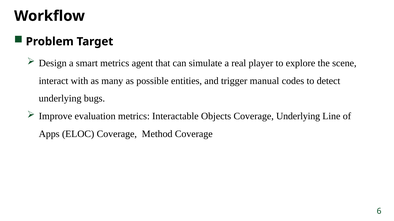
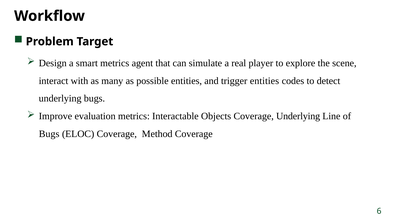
trigger manual: manual -> entities (264, 81)
Apps: Apps -> Bugs (49, 134)
